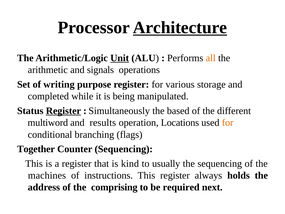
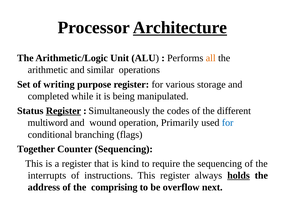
Unit underline: present -> none (120, 58)
signals: signals -> similar (100, 70)
based: based -> codes (178, 111)
results: results -> wound (103, 123)
Locations: Locations -> Primarily (180, 123)
for colour: orange -> blue (228, 123)
usually: usually -> require (166, 163)
machines: machines -> interrupts (47, 175)
holds underline: none -> present (239, 175)
required: required -> overflow (181, 187)
